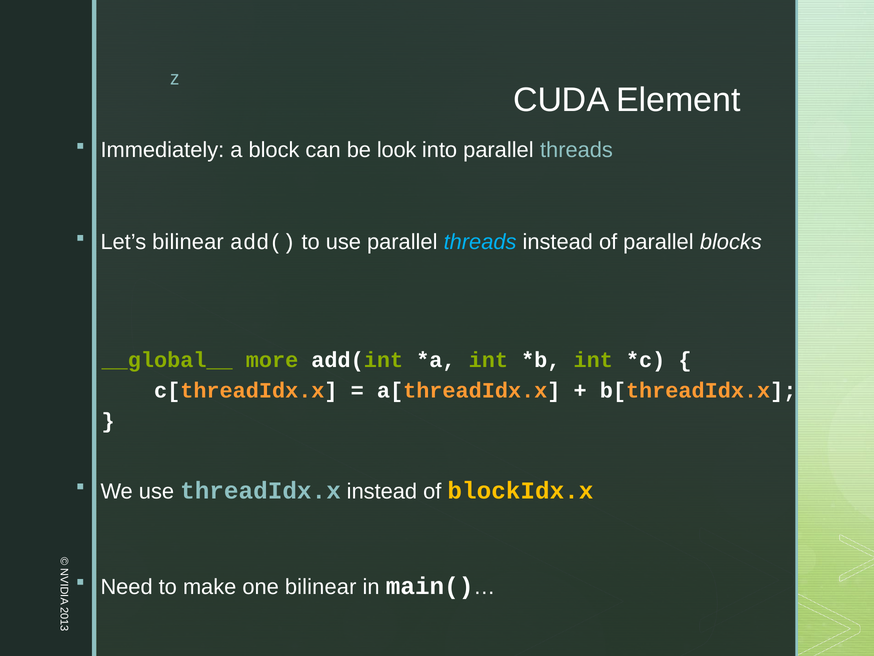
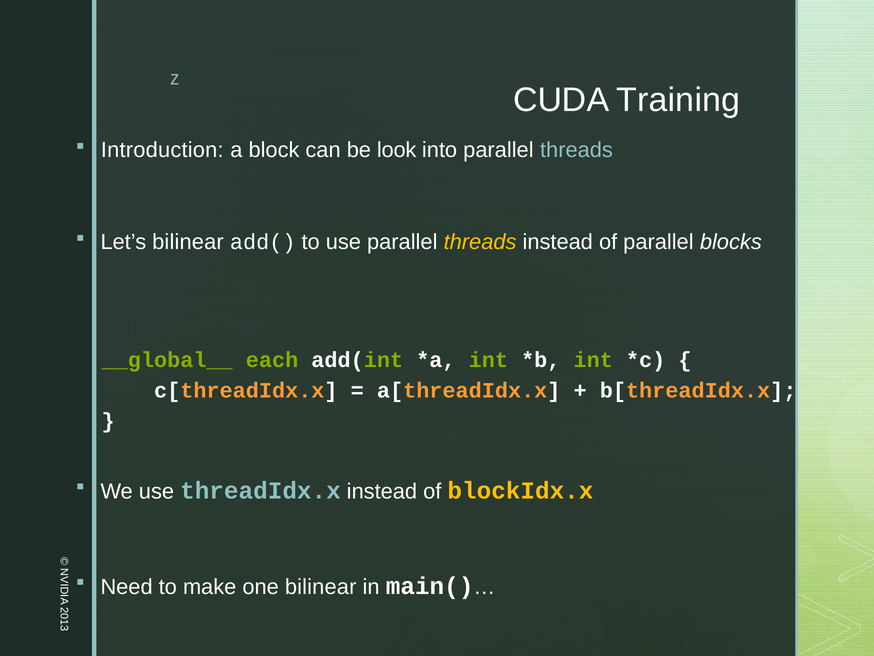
Element: Element -> Training (678, 100)
Immediately: Immediately -> Introduction (162, 150)
threads colour: light blue -> yellow (480, 242)
more: more -> each (272, 360)
